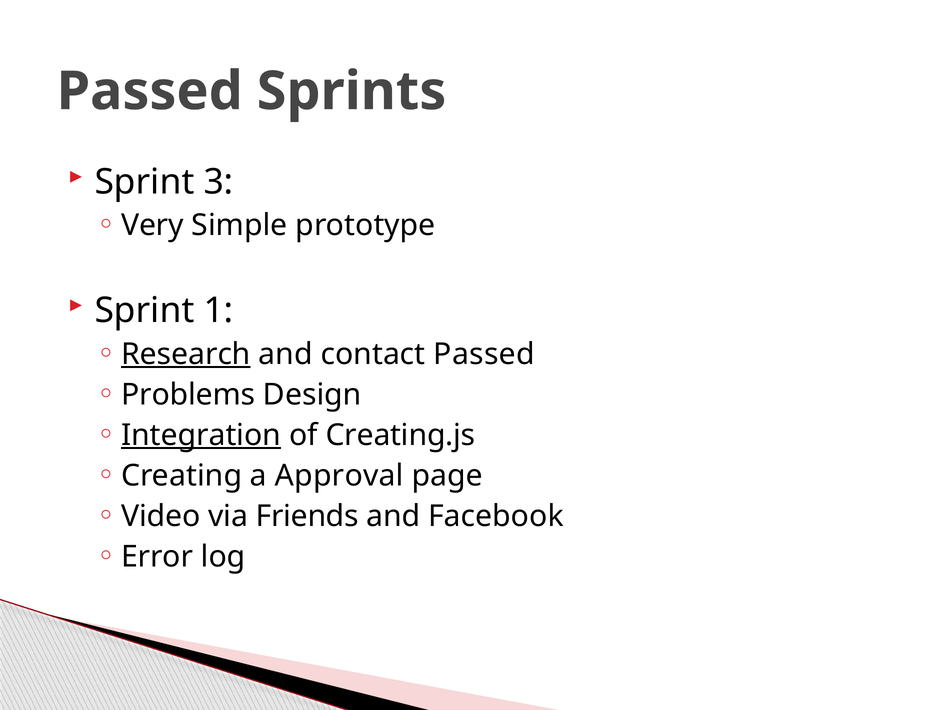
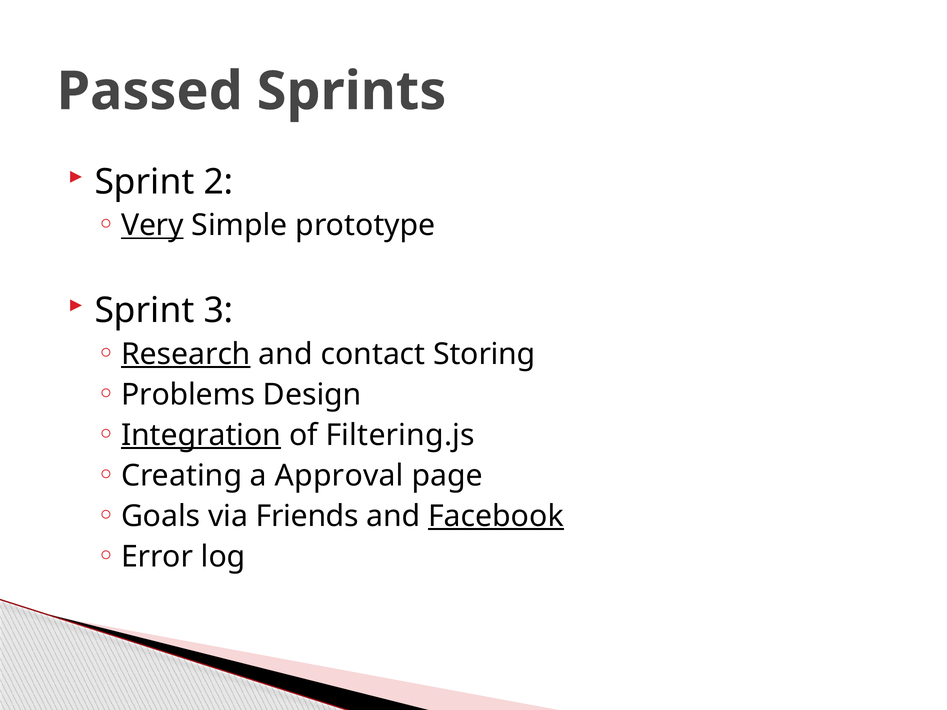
3: 3 -> 2 (218, 182)
Very underline: none -> present (152, 225)
1: 1 -> 3 (218, 311)
contact Passed: Passed -> Storing (484, 354)
Creating.js: Creating.js -> Filtering.js (400, 435)
Video: Video -> Goals (161, 516)
Facebook underline: none -> present (496, 516)
